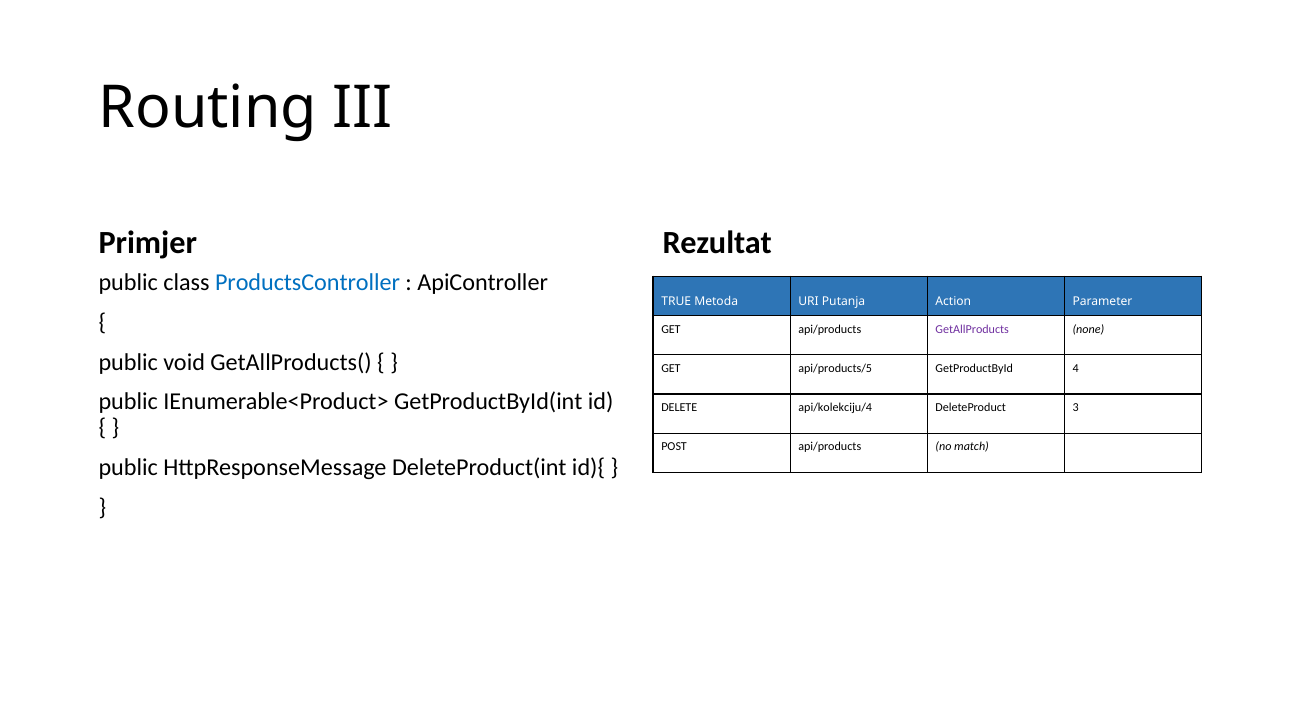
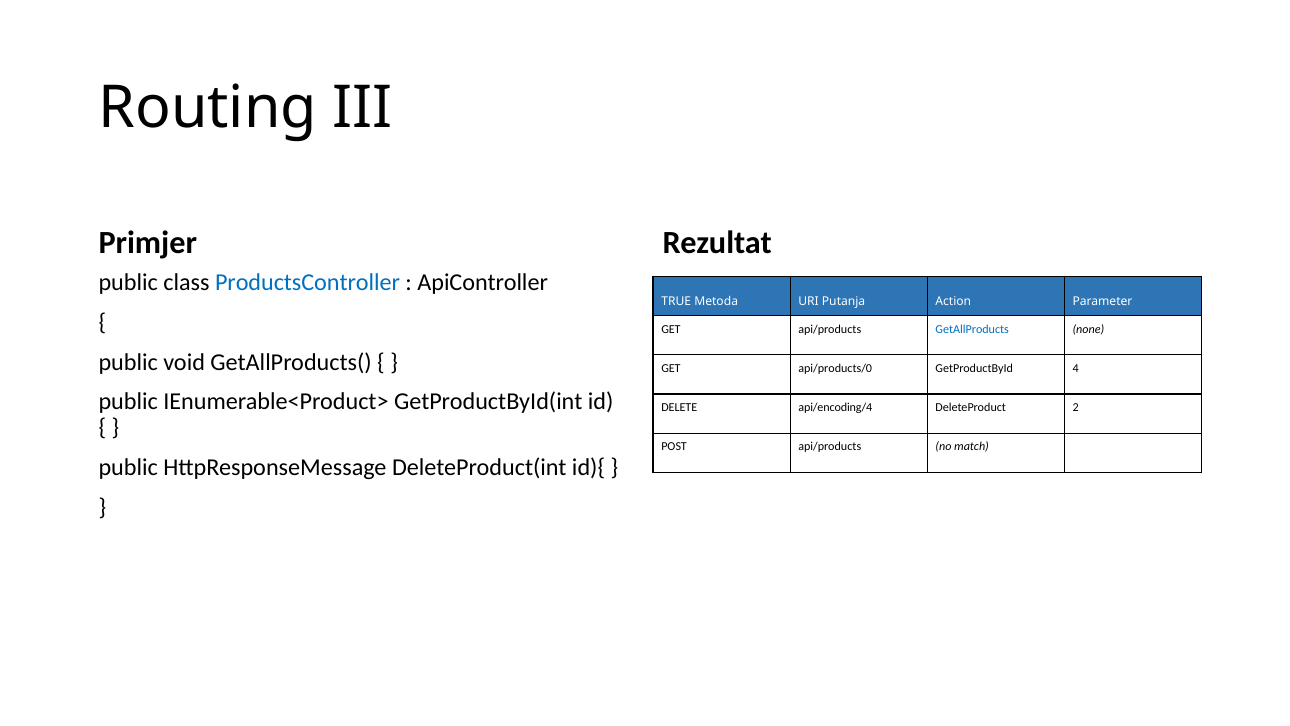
GetAllProducts colour: purple -> blue (972, 329)
api/products/5: api/products/5 -> api/products/0 (835, 368)
api/kolekciju/4: api/kolekciju/4 -> api/encoding/4 (835, 407)
3: 3 -> 2 (1076, 407)
